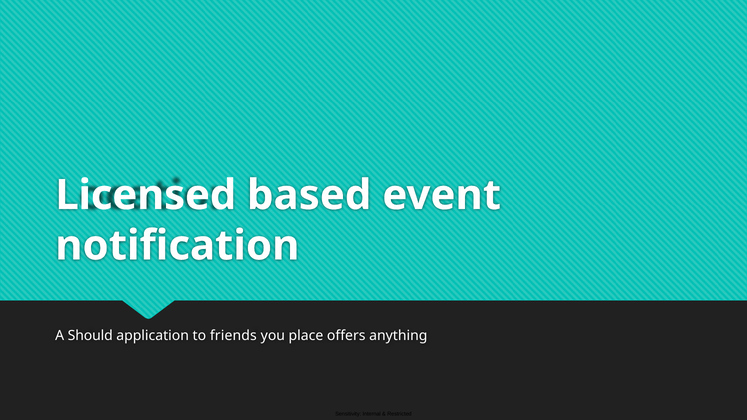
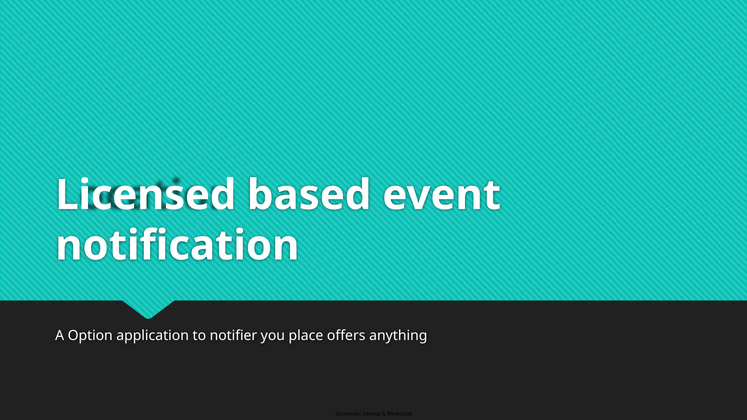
Should: Should -> Option (90, 336)
friends: friends -> notifier (233, 336)
